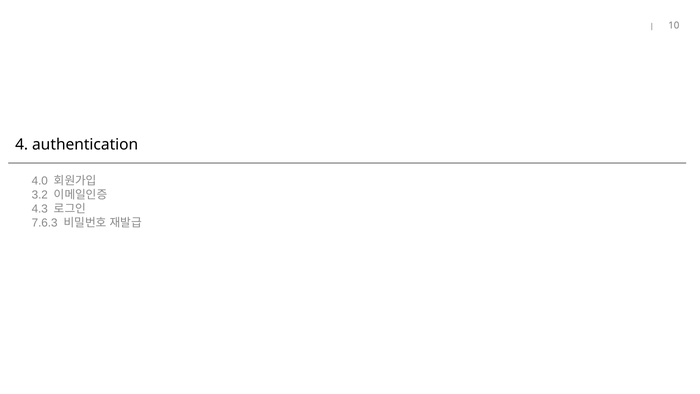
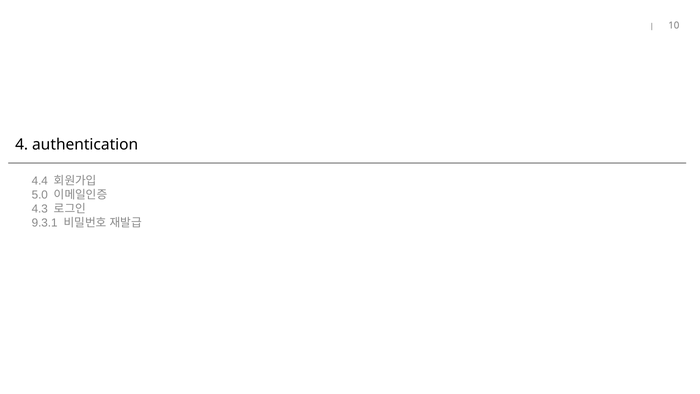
4.0: 4.0 -> 4.4 (40, 181)
3.2: 3.2 -> 5.0 (40, 195)
7.6.3: 7.6.3 -> 9.3.1 (45, 223)
